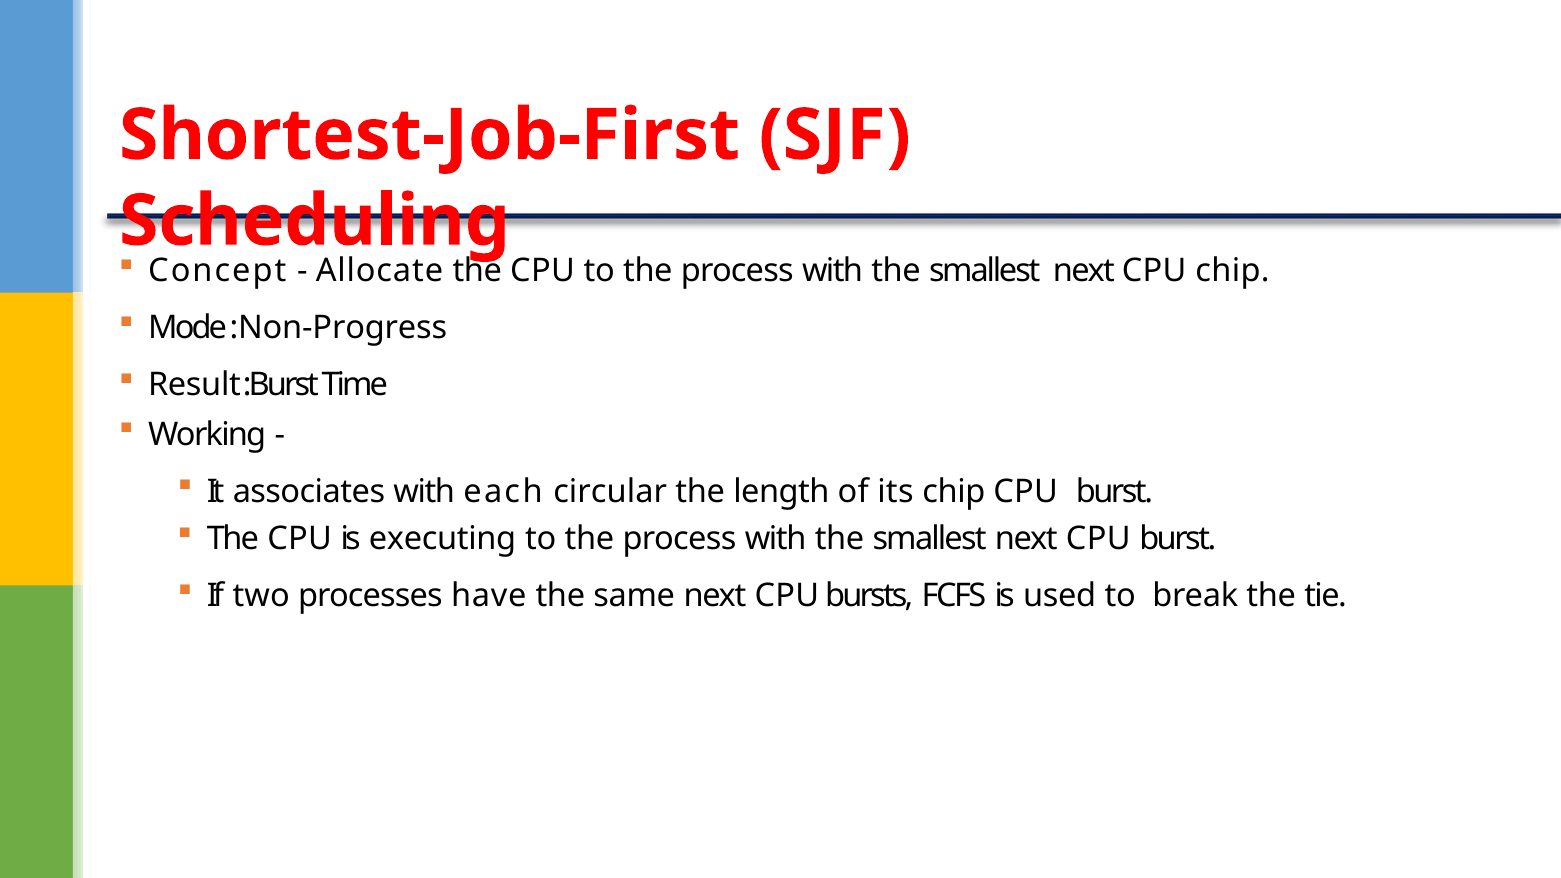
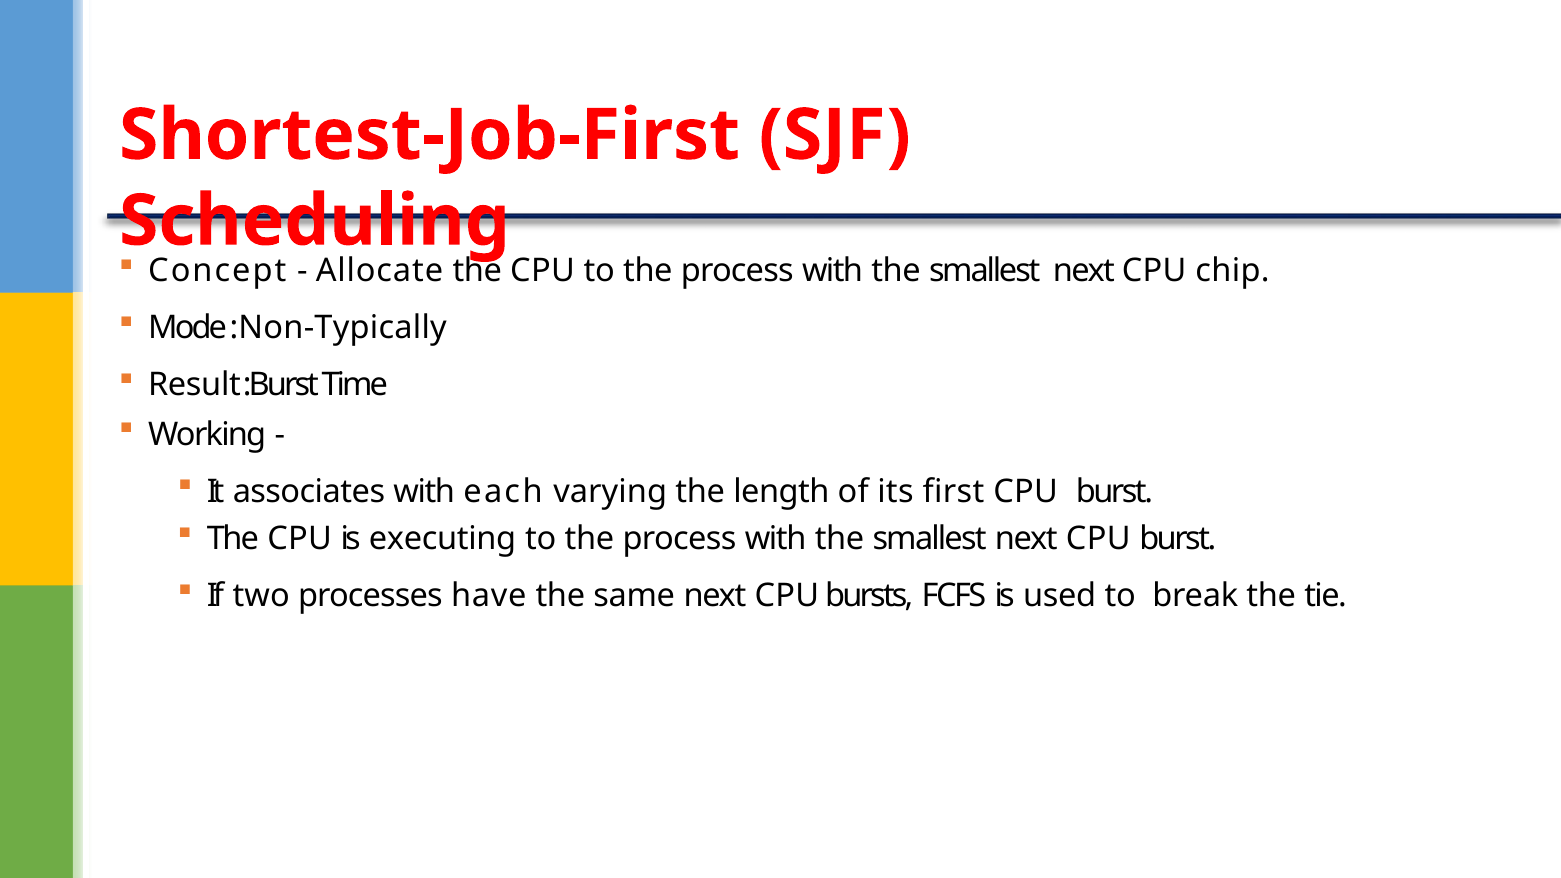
:Non-Progress: :Non-Progress -> :Non-Typically (338, 328)
circular: circular -> varying (610, 491)
its chip: chip -> first (954, 491)
